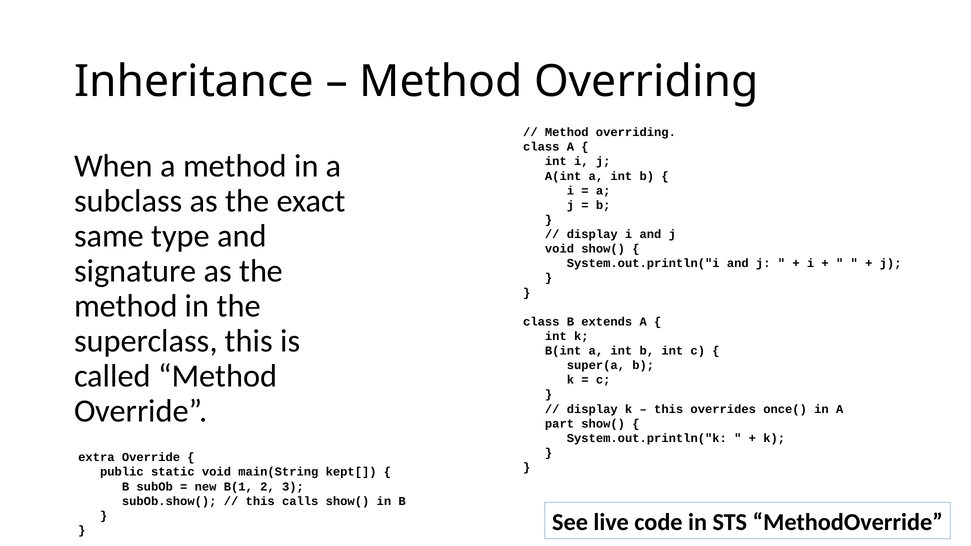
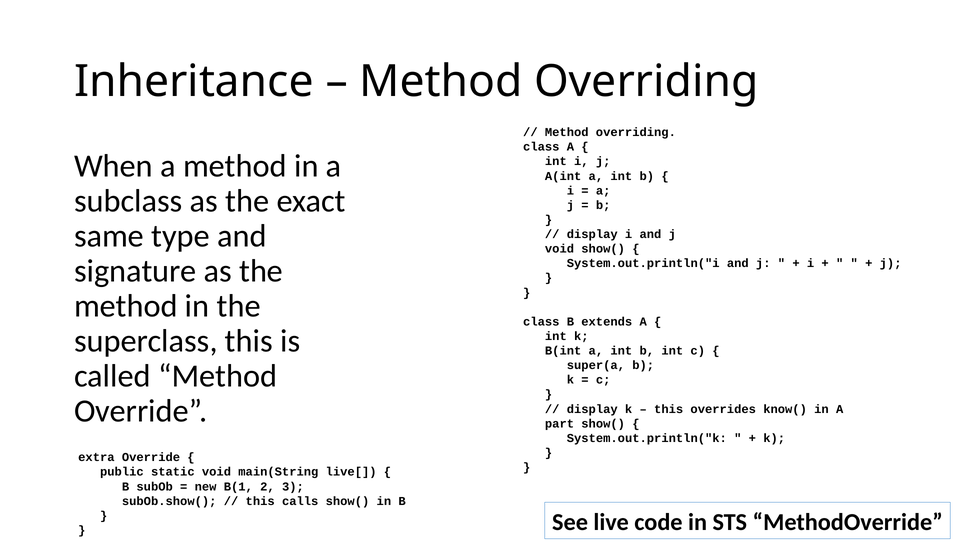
once(: once( -> know( (785, 409)
kept[: kept[ -> live[ (351, 472)
